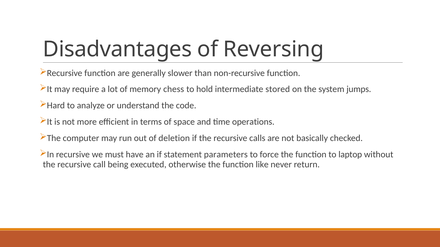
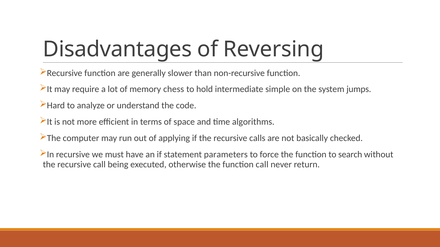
stored: stored -> simple (278, 89)
operations: operations -> algorithms (253, 122)
deletion: deletion -> applying (174, 138)
laptop: laptop -> search (350, 155)
function like: like -> call (262, 165)
